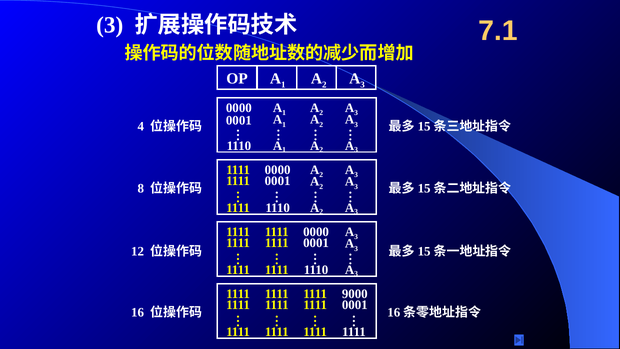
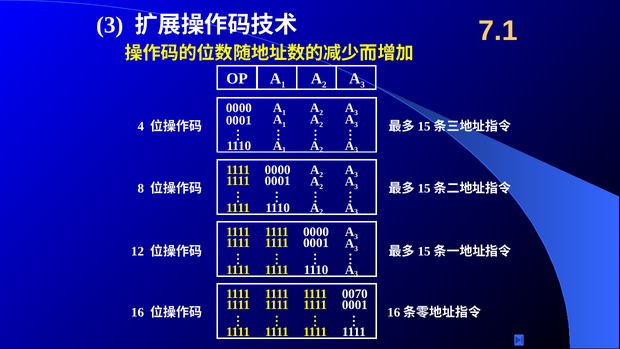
9000: 9000 -> 0070 (355, 294)
